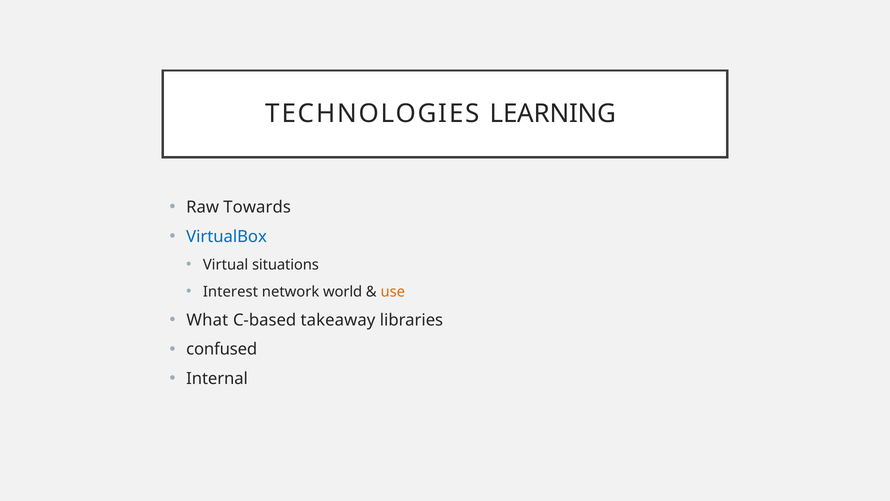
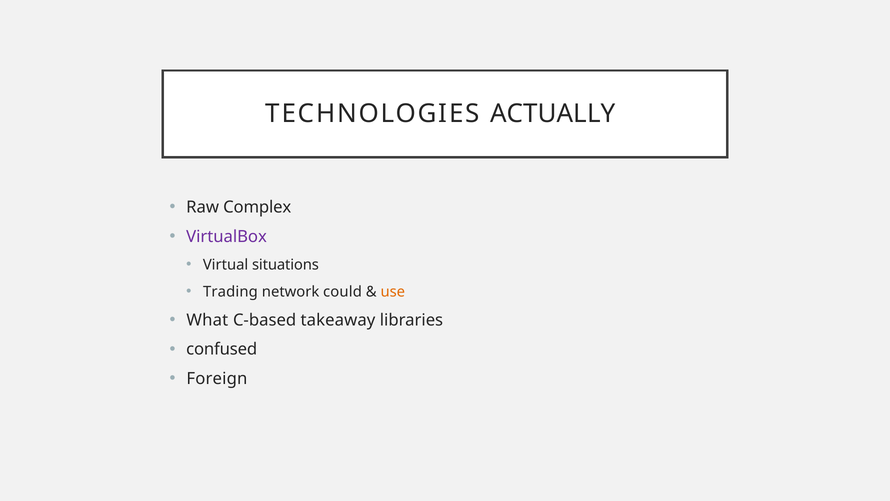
LEARNING: LEARNING -> ACTUALLY (553, 114)
Towards: Towards -> Complex (257, 207)
VirtualBox colour: blue -> purple (227, 236)
Interest: Interest -> Trading (230, 292)
world: world -> could (342, 292)
Internal: Internal -> Foreign (217, 378)
